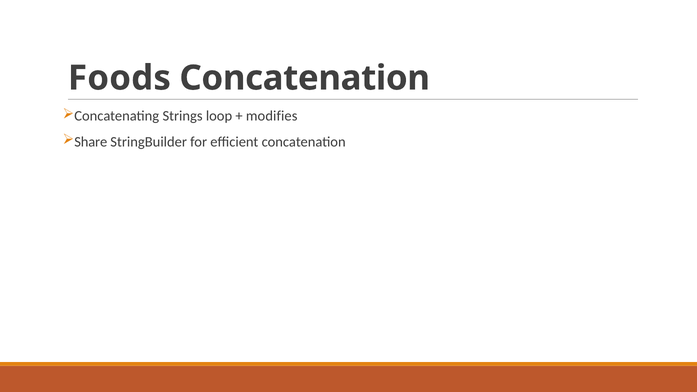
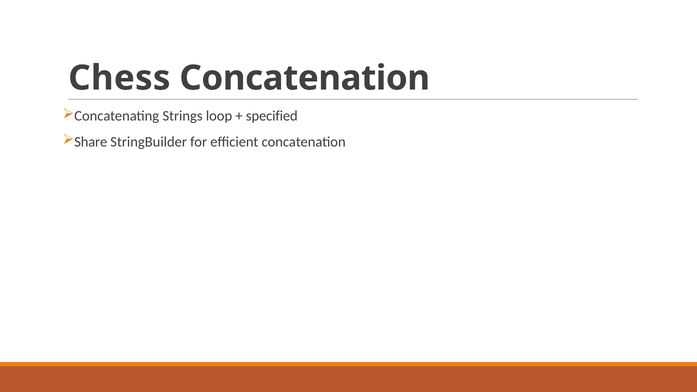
Foods: Foods -> Chess (119, 78)
modifies: modifies -> specified (272, 116)
